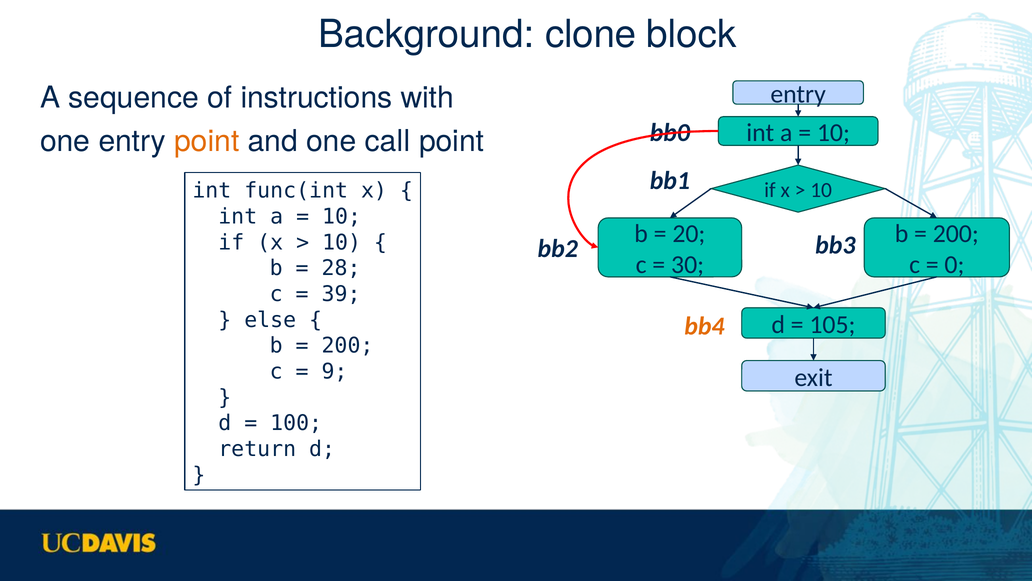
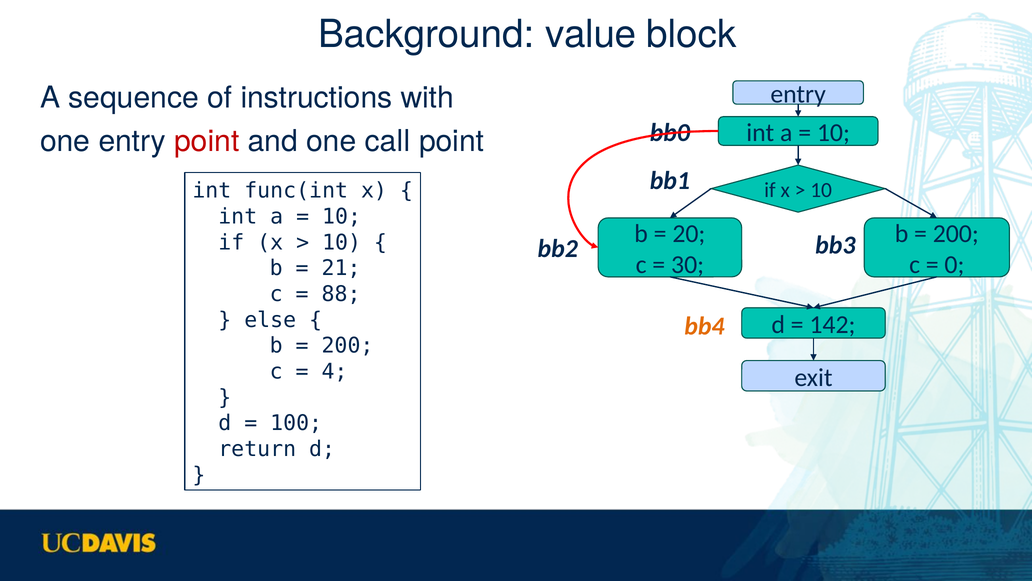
clone: clone -> value (591, 35)
point colour: orange -> red (207, 141)
28: 28 -> 21 (341, 268)
39: 39 -> 88 (341, 294)
105: 105 -> 142 (832, 324)
9: 9 -> 4 (335, 371)
